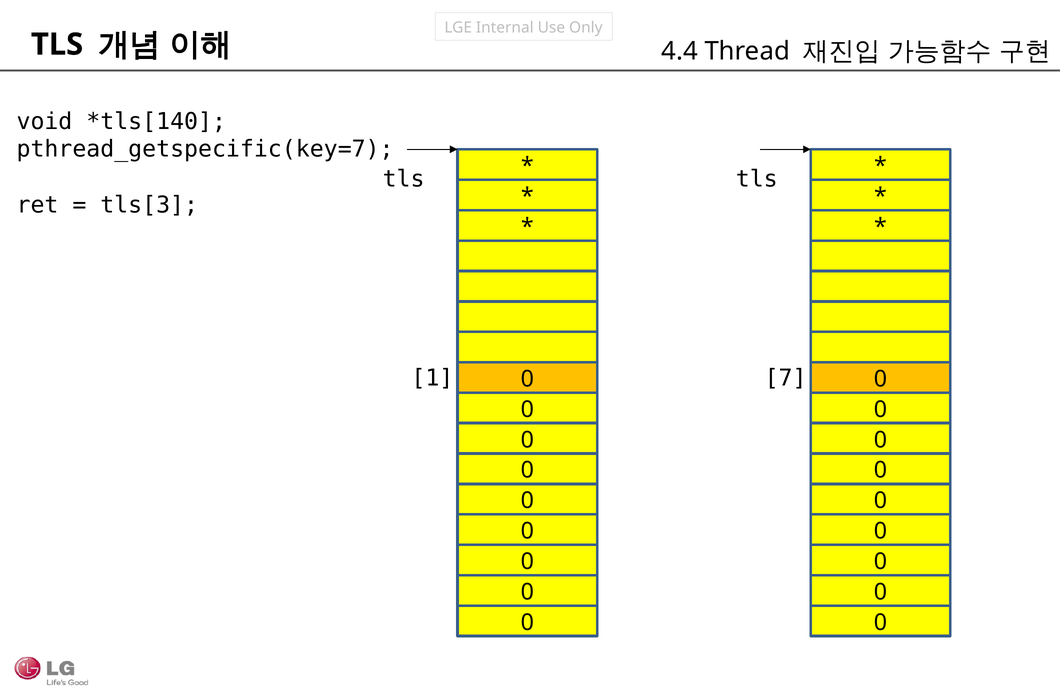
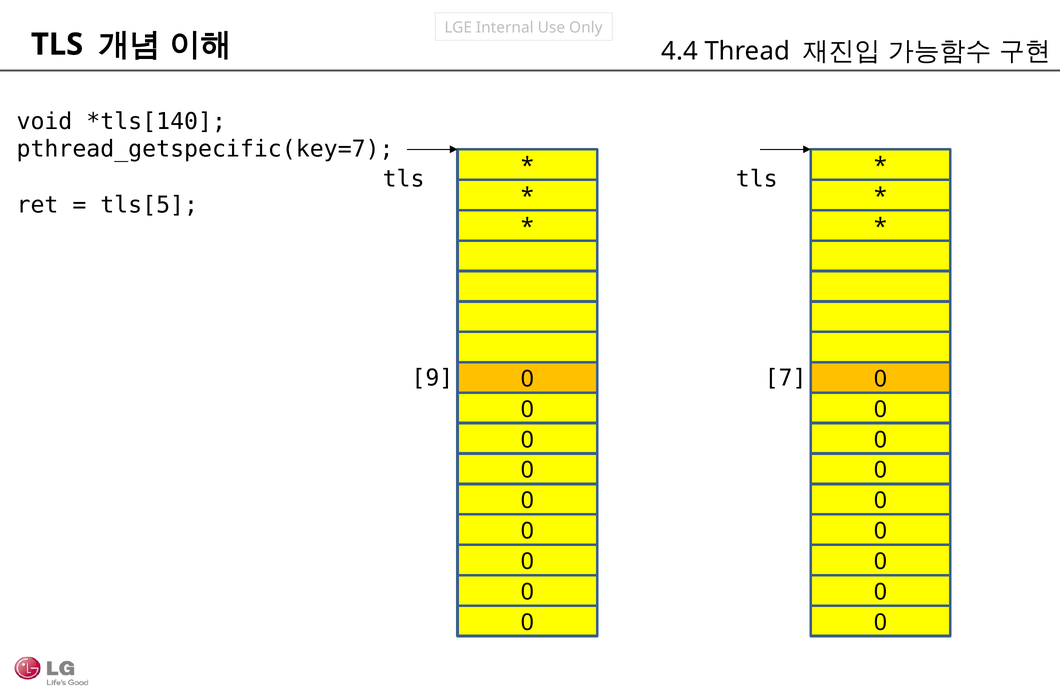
tls[3: tls[3 -> tls[5 (149, 205)
1: 1 -> 9 (432, 378)
